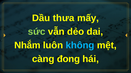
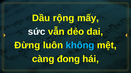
thưa: thưa -> rộng (64, 18)
sức colour: light green -> white (37, 32)
Nhắm: Nhắm -> Đừng (27, 46)
